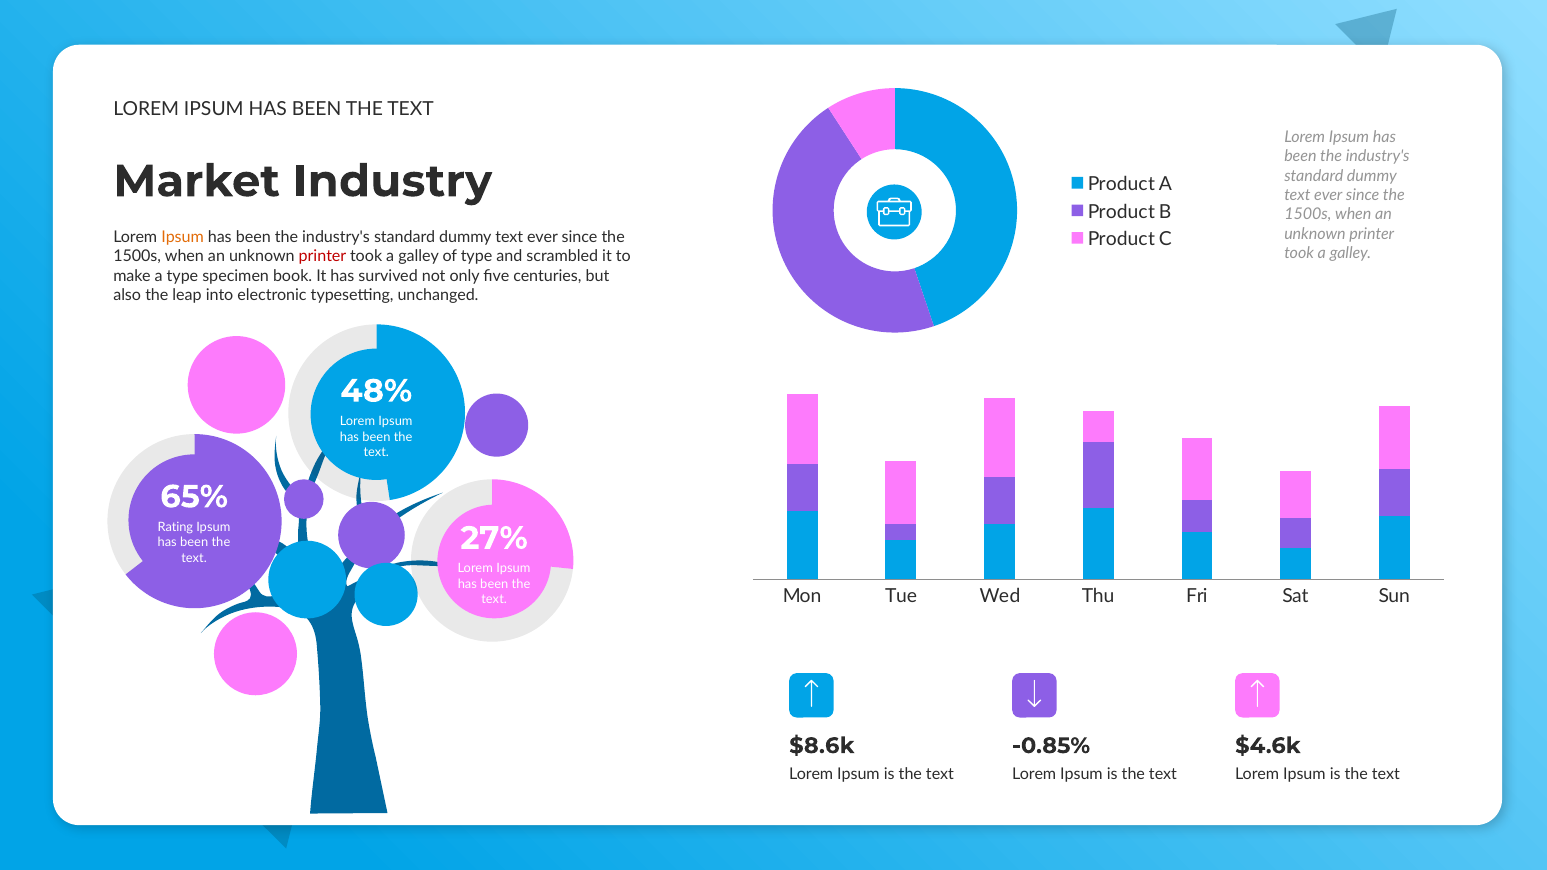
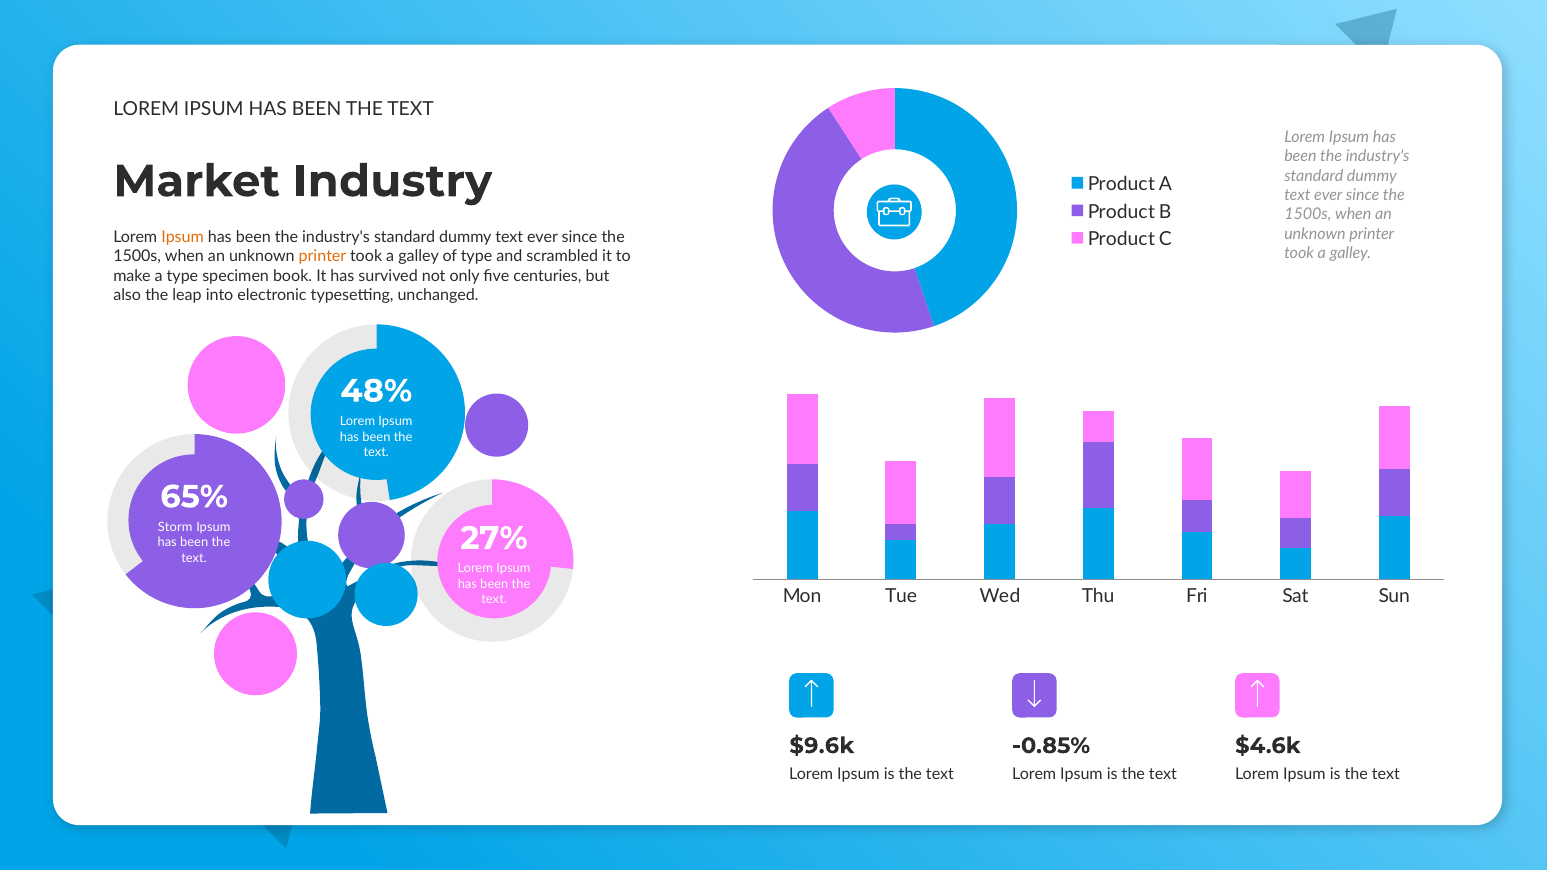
printer colour: red -> orange (322, 257)
Rating: Rating -> Storm (175, 527)
$8.6k: $8.6k -> $9.6k (822, 746)
